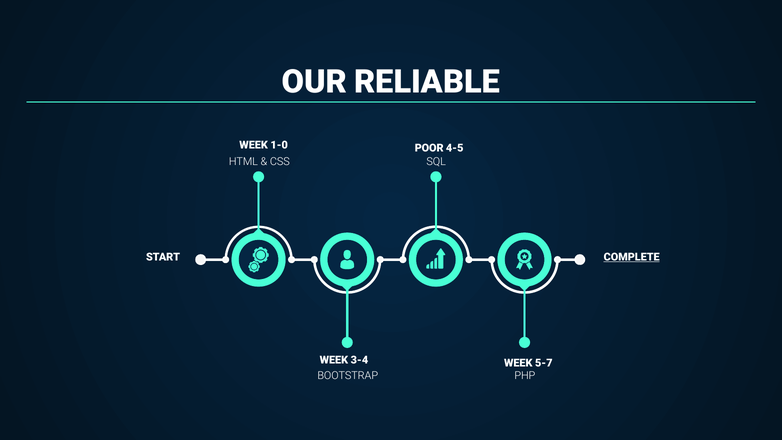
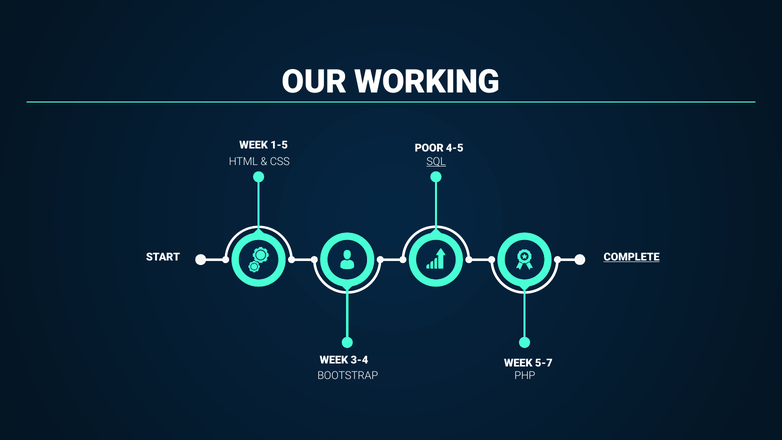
RELIABLE: RELIABLE -> WORKING (427, 82)
1-0: 1-0 -> 1-5 (279, 145)
SQL underline: none -> present (436, 162)
